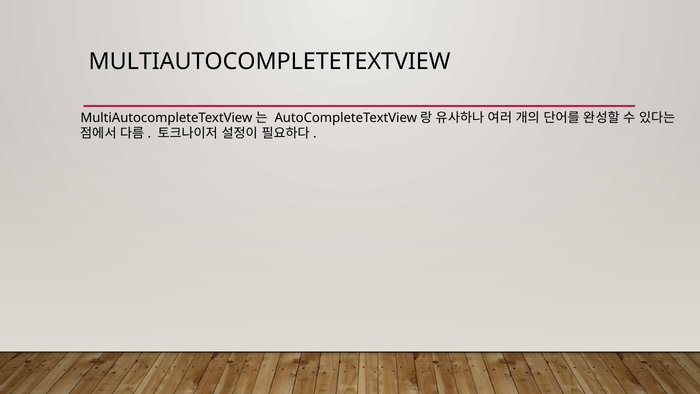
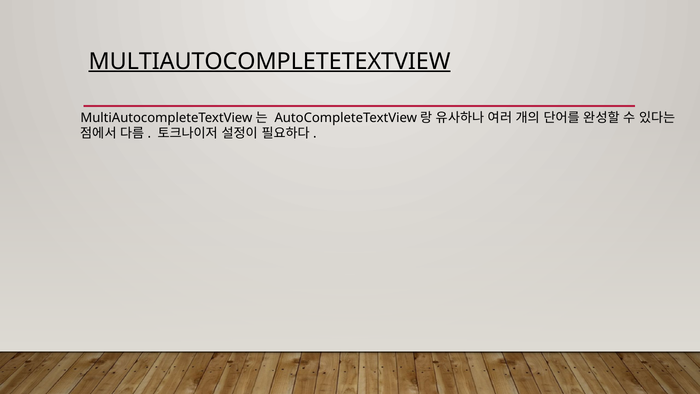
MULTIAUTOCOMPLETETEXTVIEW underline: none -> present (270, 61)
